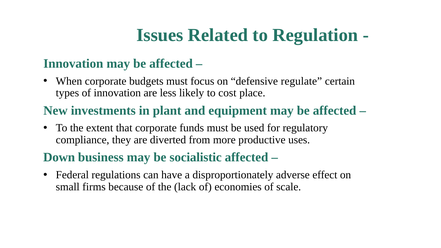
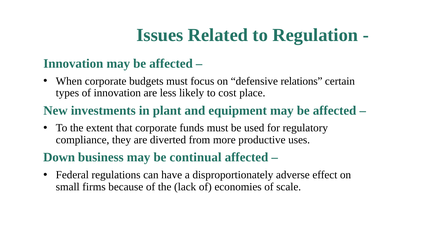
regulate: regulate -> relations (302, 81)
socialistic: socialistic -> continual (196, 157)
